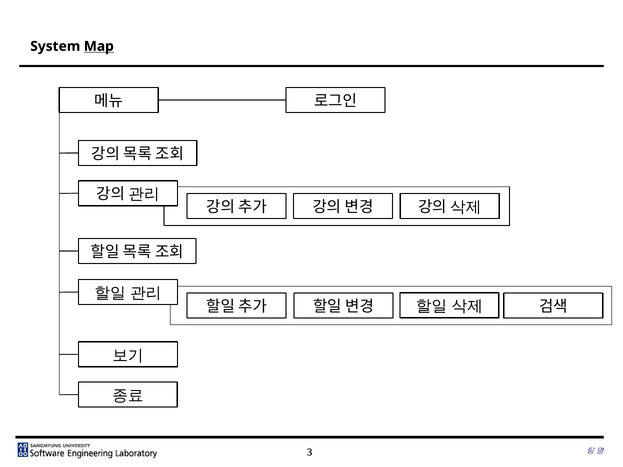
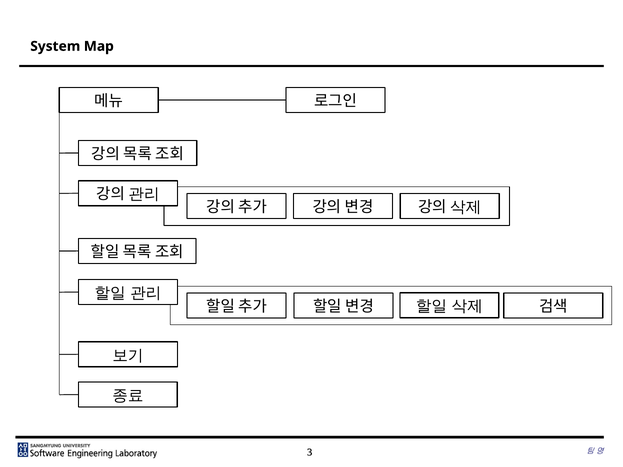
Map underline: present -> none (99, 46)
